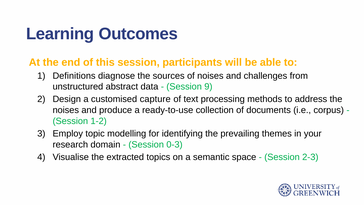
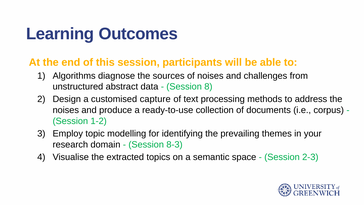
Definitions: Definitions -> Algorithms (74, 76)
9: 9 -> 8 (208, 87)
0-3: 0-3 -> 8-3 (174, 144)
